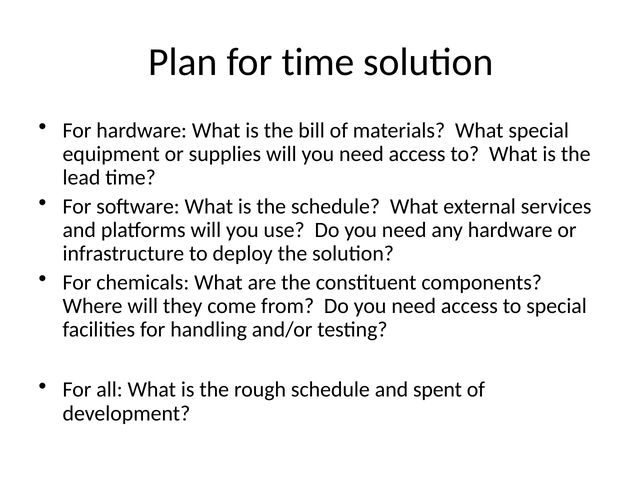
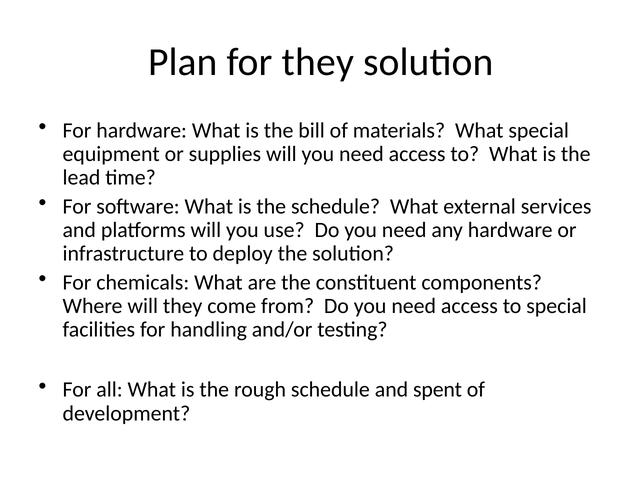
for time: time -> they (318, 62)
